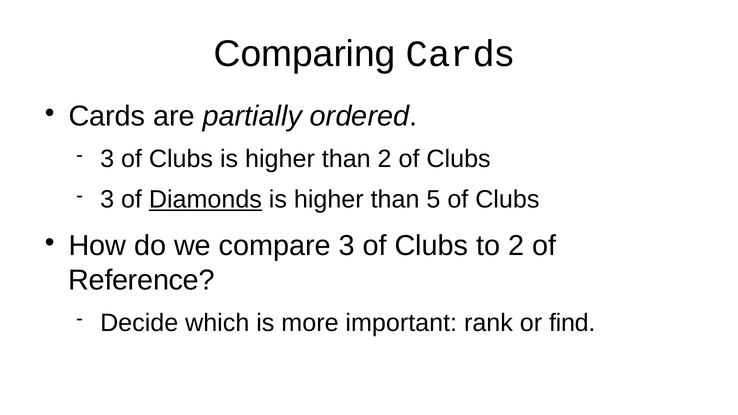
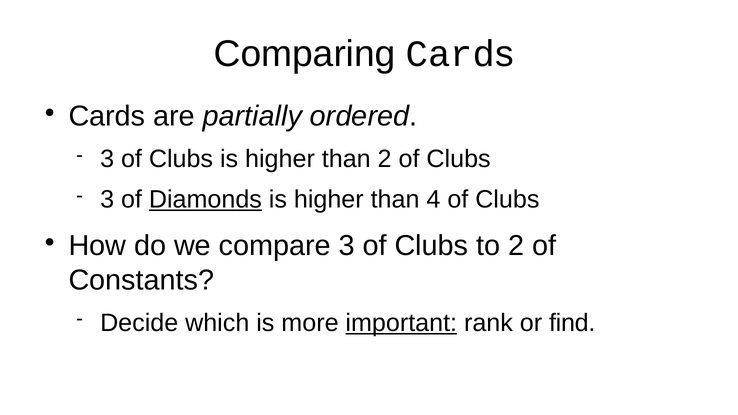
5: 5 -> 4 (433, 200)
Reference: Reference -> Constants (141, 280)
important underline: none -> present (401, 323)
